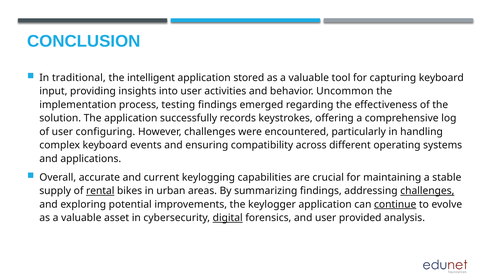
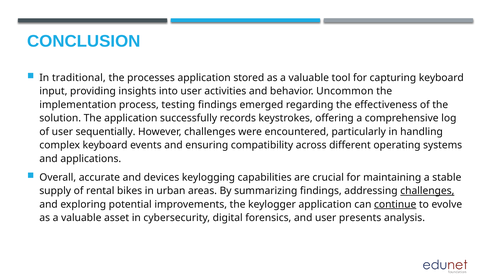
intelligent: intelligent -> processes (151, 78)
configuring: configuring -> sequentially (106, 132)
current: current -> devices (161, 177)
rental underline: present -> none (100, 191)
digital underline: present -> none (228, 218)
provided: provided -> presents (360, 218)
